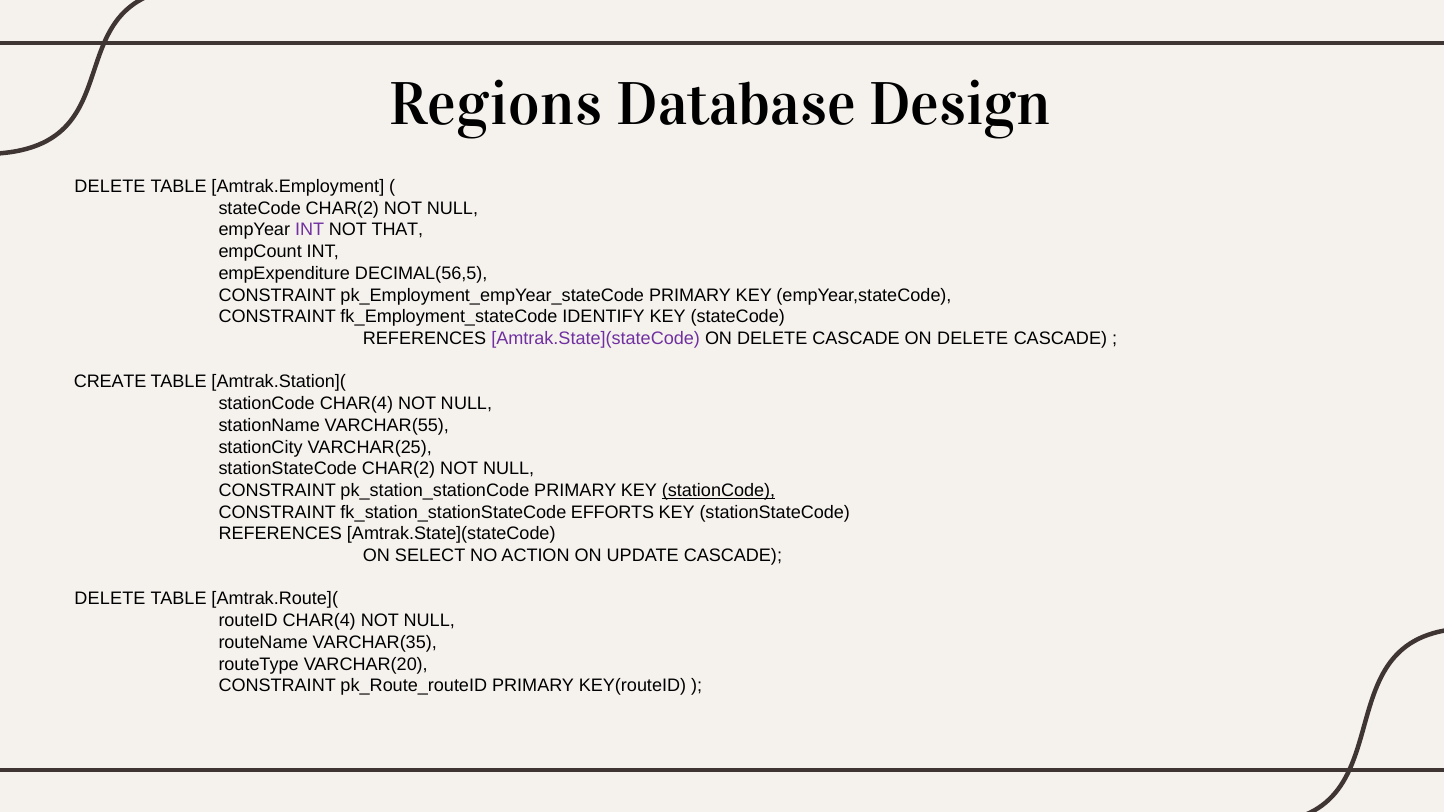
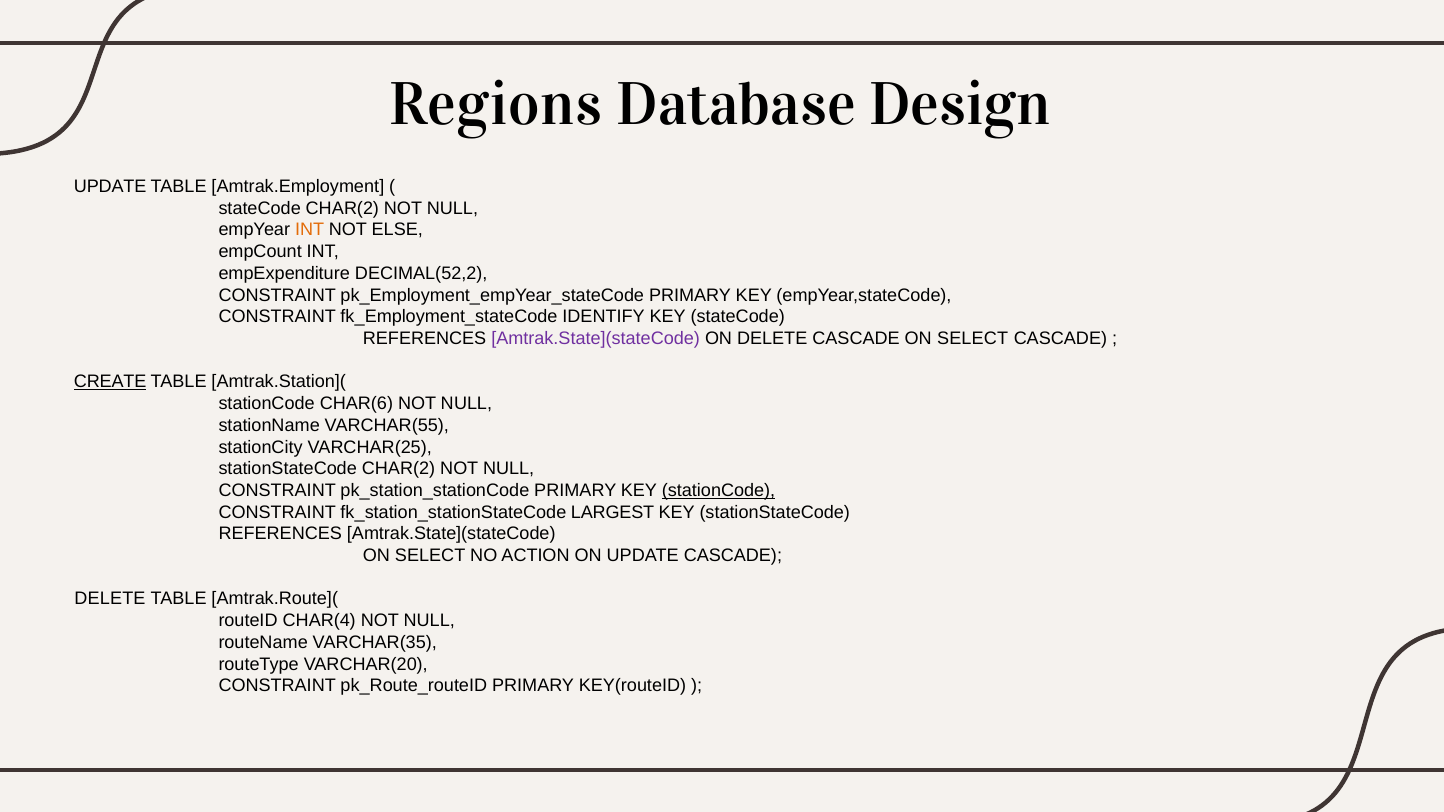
DELETE: DELETE -> UPDATE (110, 187)
INT colour: purple -> orange (310, 230)
THAT: THAT -> ELSE (397, 230)
DECIMAL(56,5: DECIMAL(56,5 -> DECIMAL(52,2 (421, 273)
CASCADE ON DELETE: DELETE -> SELECT (973, 339)
CREATE underline: none -> present (110, 382)
stationCode CHAR(4: CHAR(4 -> CHAR(6 (356, 404)
EFFORTS: EFFORTS -> LARGEST (613, 512)
